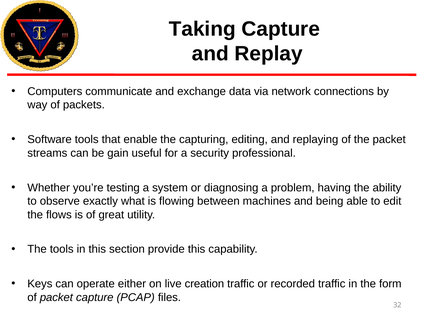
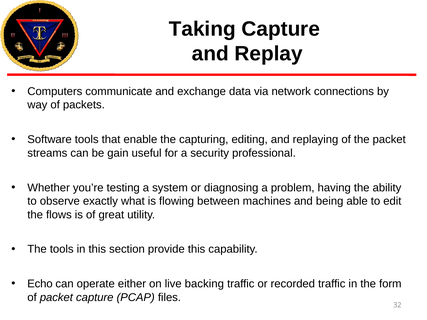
Keys: Keys -> Echo (40, 284)
creation: creation -> backing (204, 284)
